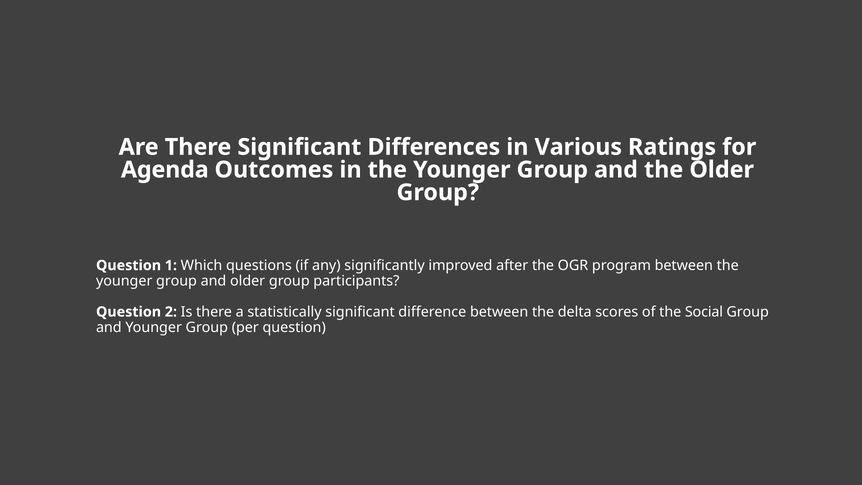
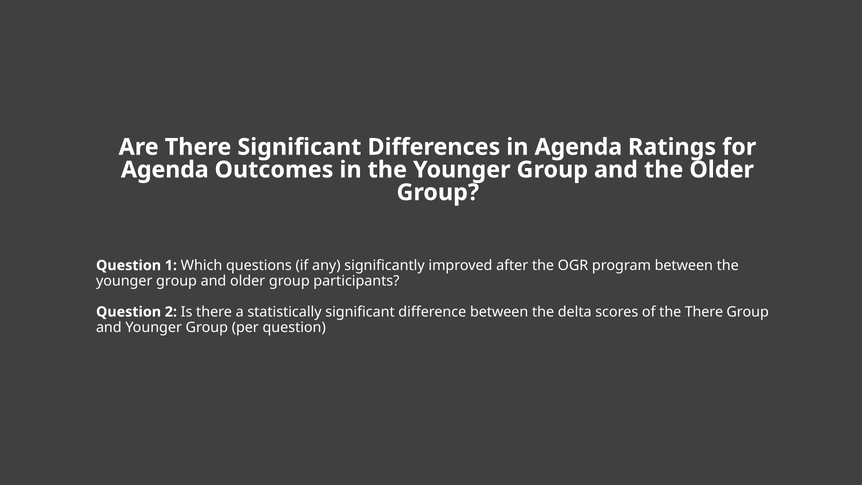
in Various: Various -> Agenda (578, 147)
the Social: Social -> There (704, 312)
